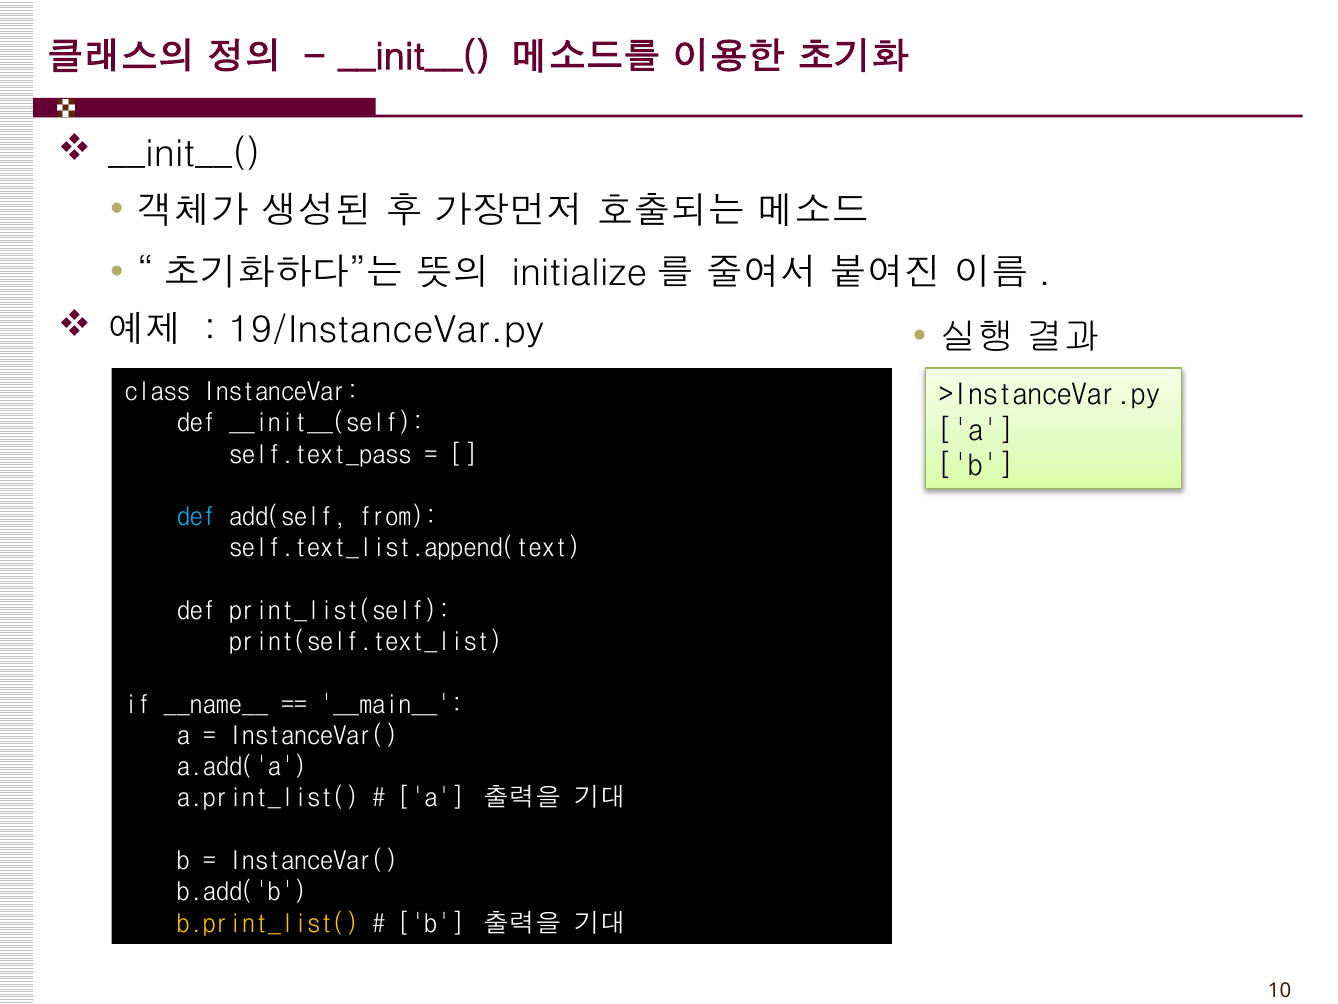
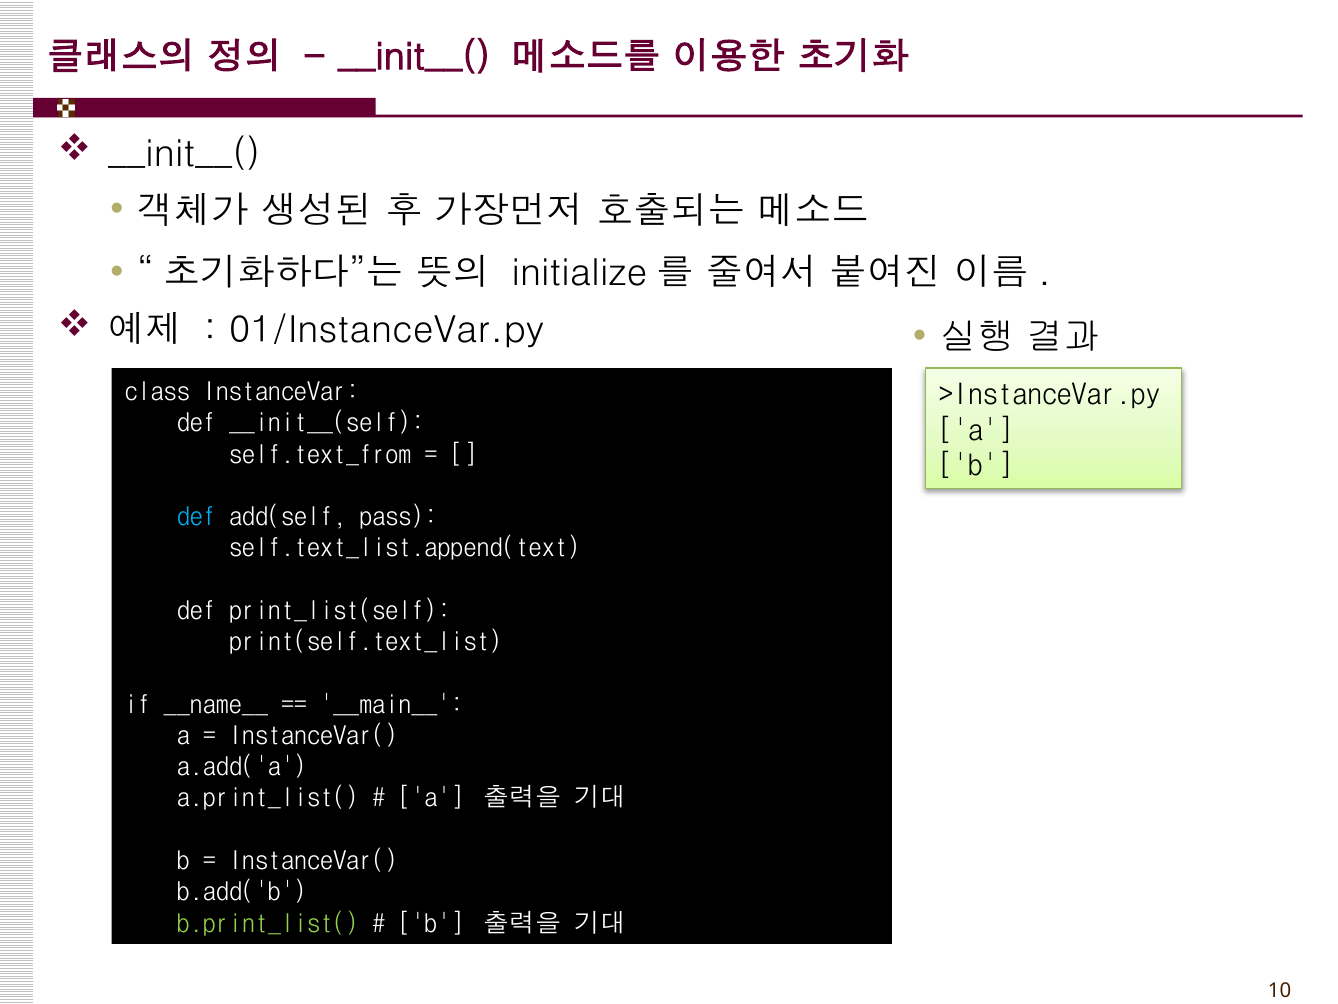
19/InstanceVar.py: 19/InstanceVar.py -> 01/InstanceVar.py (386, 330)
self.text_pass: self.text_pass -> self.text_from (320, 454)
from: from -> pass (398, 517)
b.print_list( colour: yellow -> light green (268, 923)
